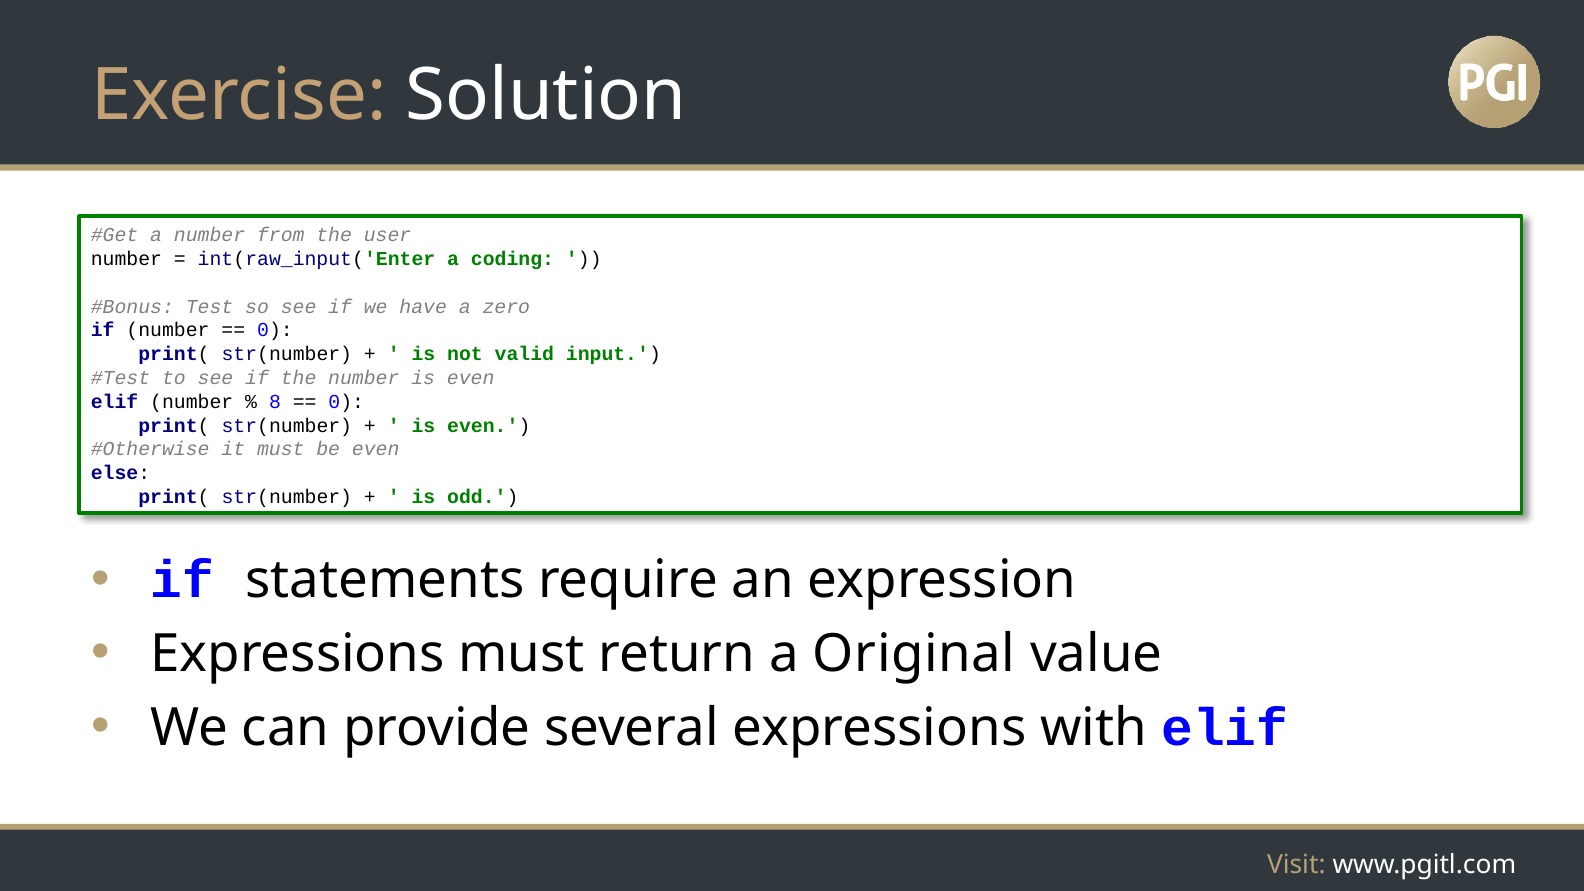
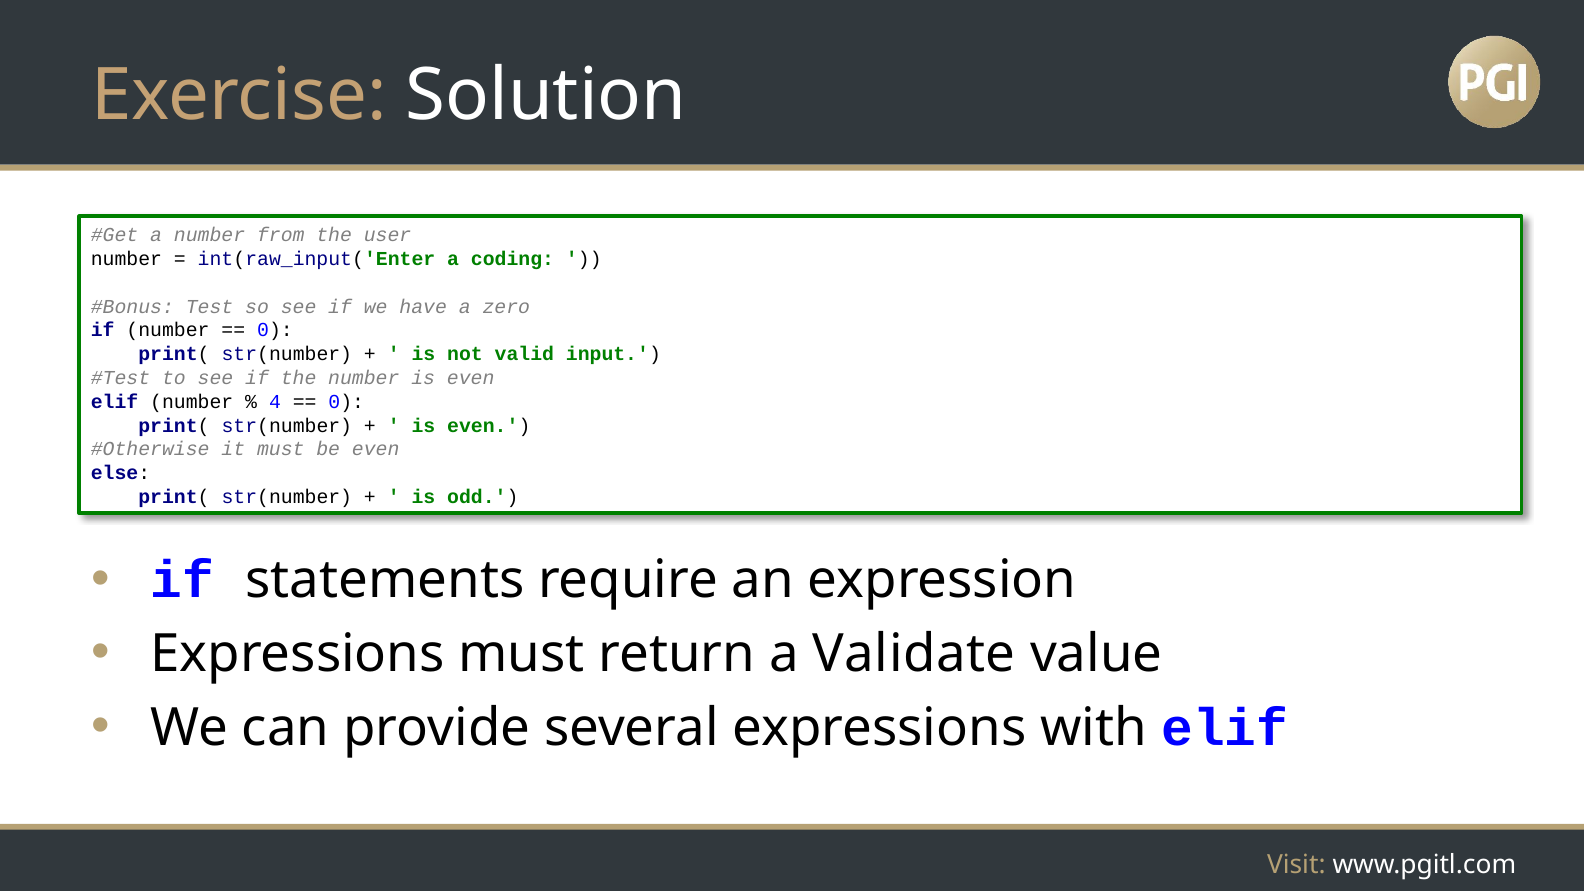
8: 8 -> 4 (275, 402)
Original: Original -> Validate (914, 654)
